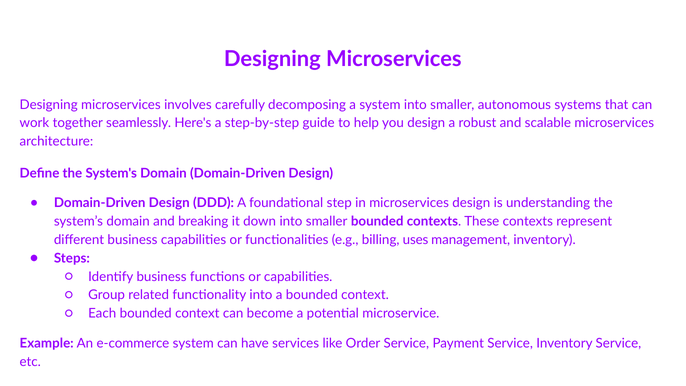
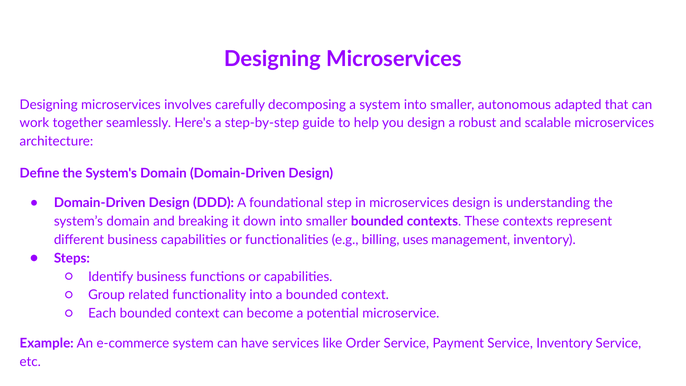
systems: systems -> adapted (578, 105)
